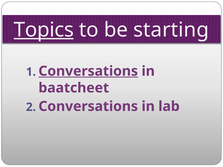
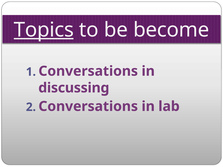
starting: starting -> become (171, 30)
Conversations underline: present -> none (88, 71)
baatcheet: baatcheet -> discussing (74, 88)
